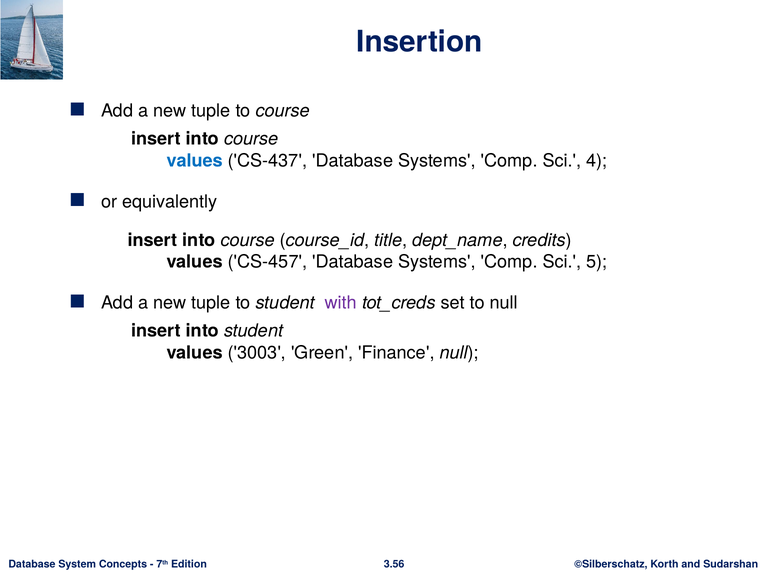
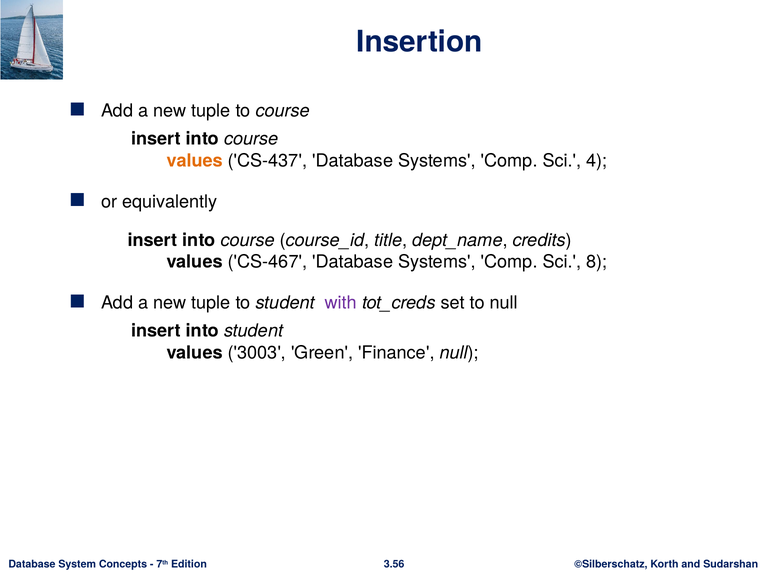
values colour: blue -> orange (195, 161)
CS-457: CS-457 -> CS-467 (267, 262)
5: 5 -> 8 (597, 262)
